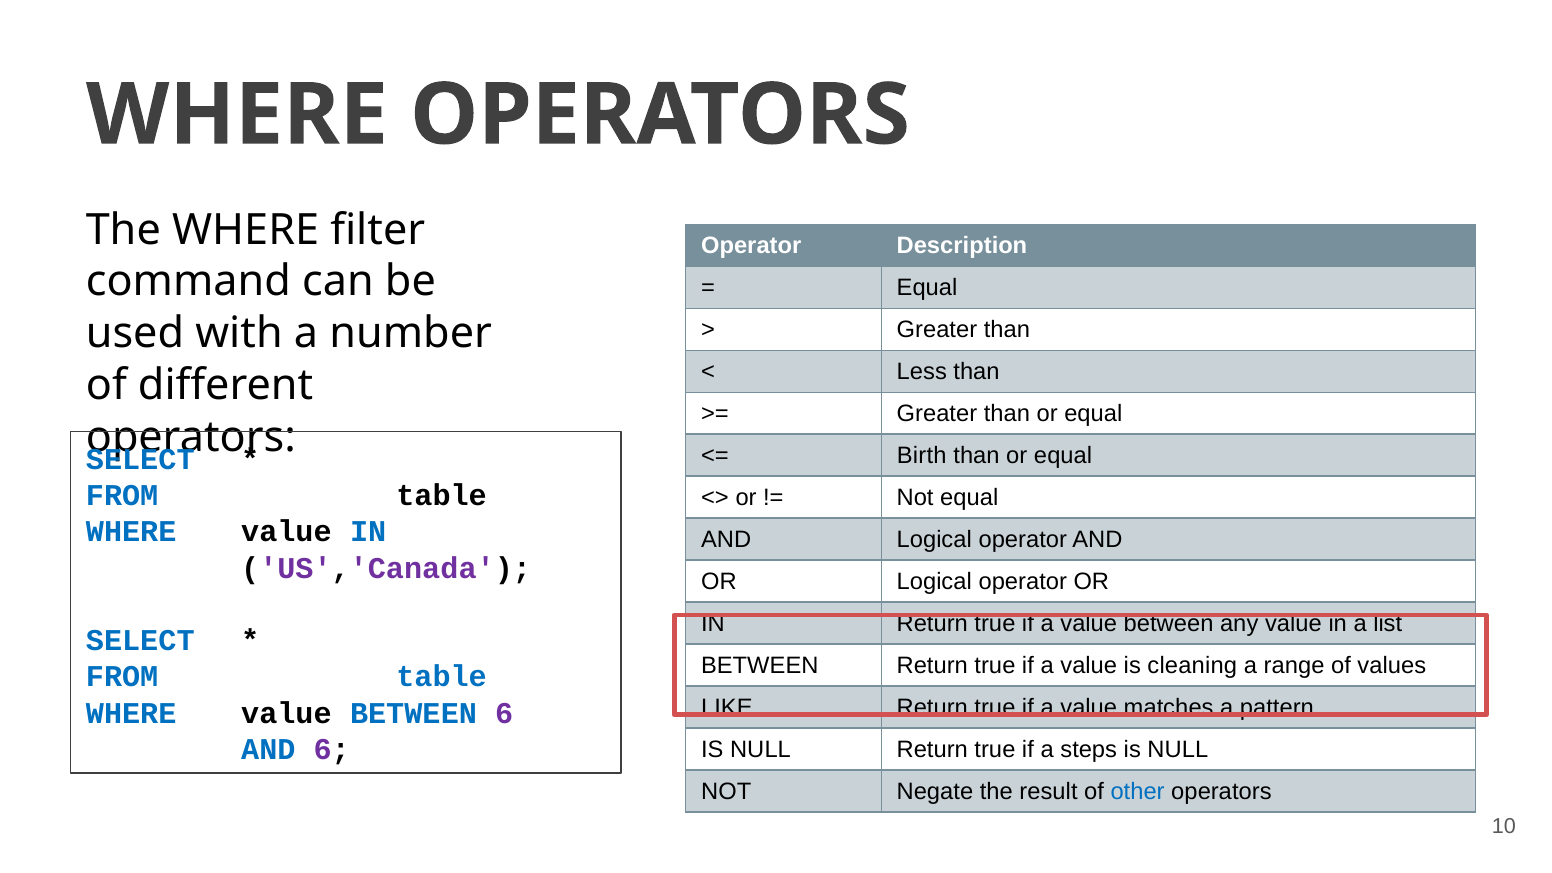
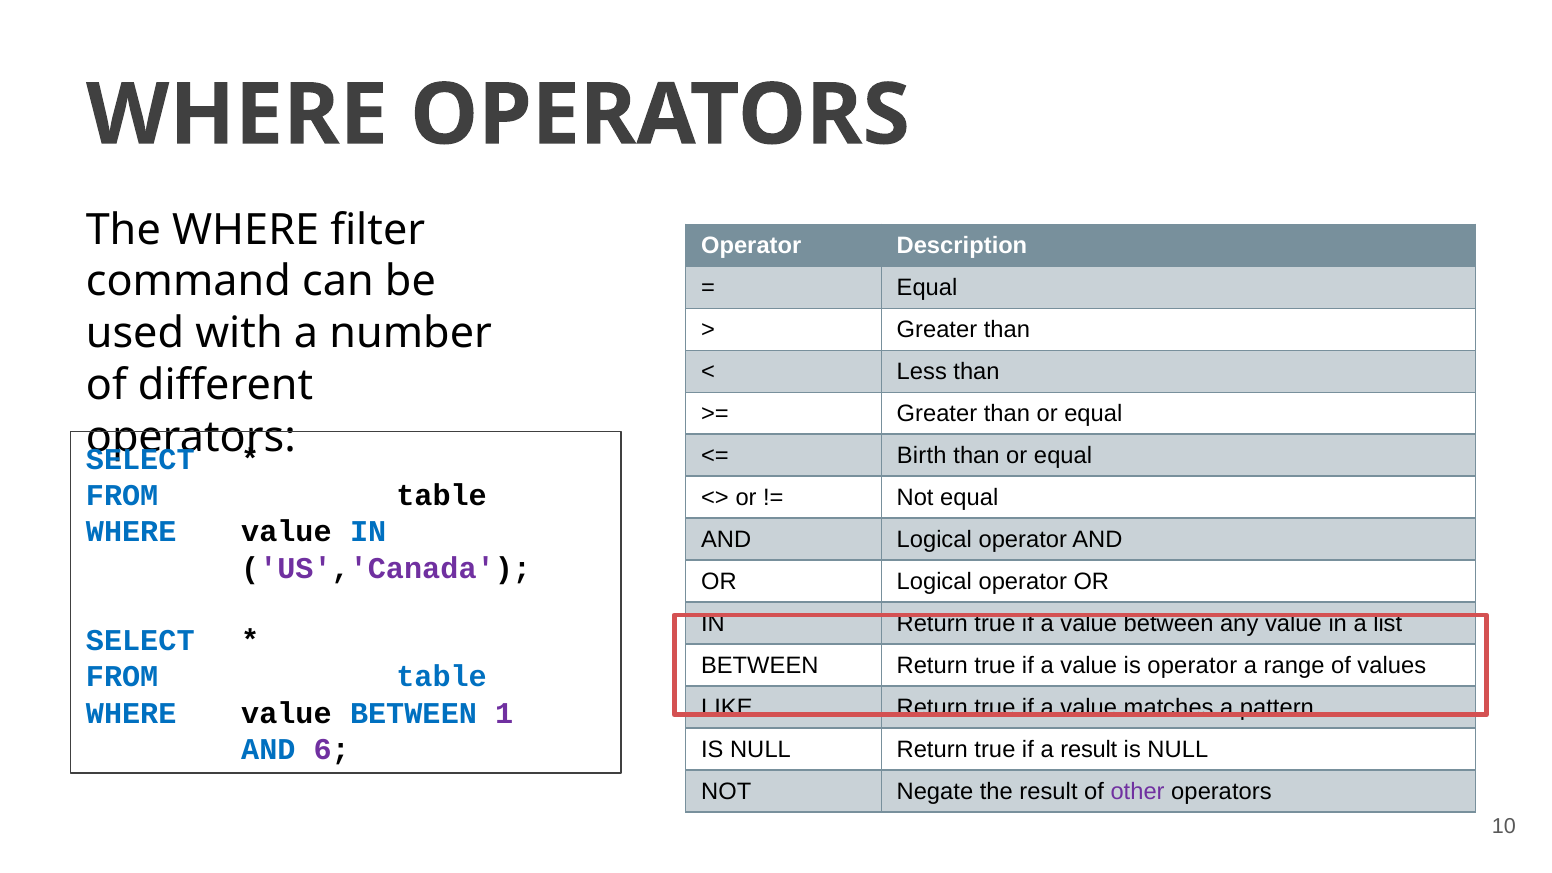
is cleaning: cleaning -> operator (1192, 665)
BETWEEN 6: 6 -> 1 (504, 713)
a steps: steps -> result (1089, 749)
other colour: blue -> purple (1138, 791)
